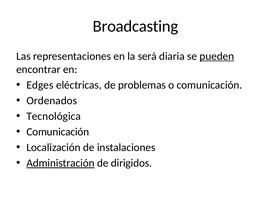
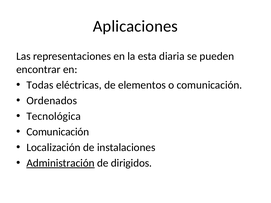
Broadcasting: Broadcasting -> Aplicaciones (135, 26)
será: será -> esta (147, 56)
pueden underline: present -> none (217, 56)
Edges: Edges -> Todas (40, 85)
problemas: problemas -> elementos (142, 85)
